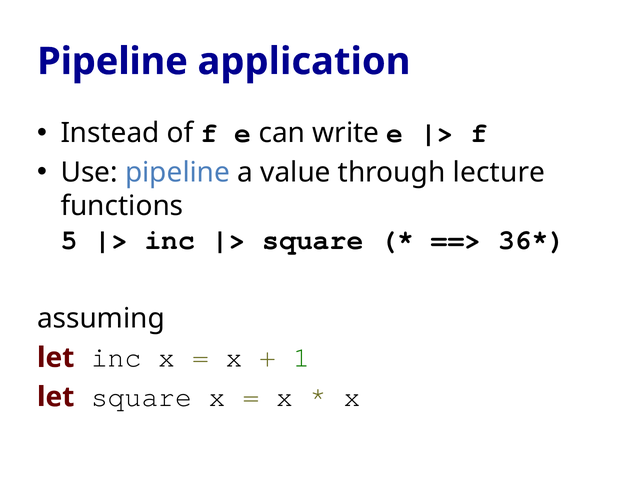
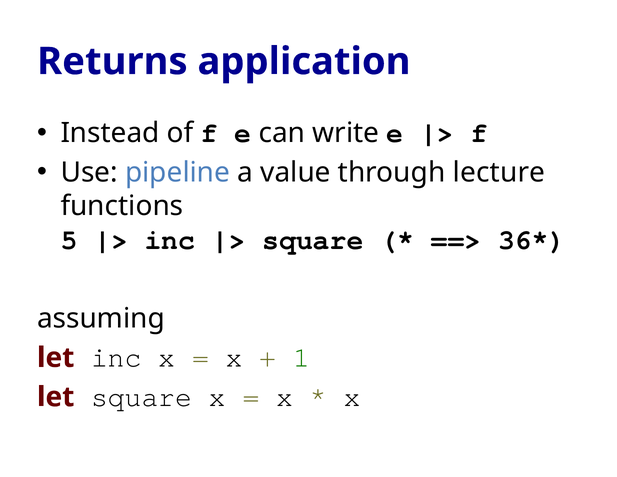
Pipeline: Pipeline -> Returns (112, 61)
